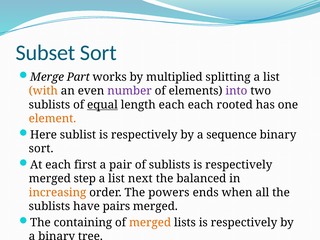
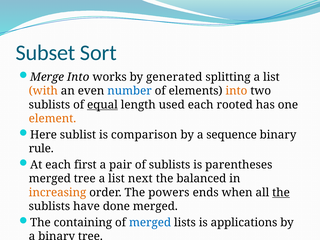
Merge Part: Part -> Into (78, 77)
multiplied: multiplied -> generated (174, 77)
number colour: purple -> blue (129, 91)
into colour: purple -> orange (236, 91)
length each: each -> used (172, 105)
sublist is respectively: respectively -> comparison (144, 135)
sort: sort -> rule (41, 149)
sublists is respectively: respectively -> parentheses (239, 165)
merged step: step -> tree (85, 179)
the underline: none -> present (281, 193)
pairs: pairs -> done (116, 206)
merged colour: orange -> blue (150, 223)
lists is respectively: respectively -> applications (244, 223)
